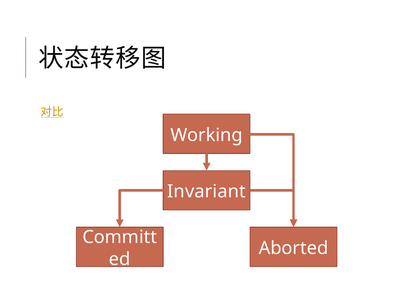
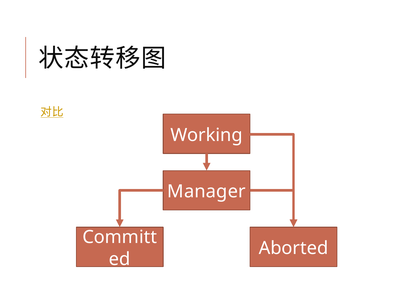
Invariant: Invariant -> Manager (206, 192)
